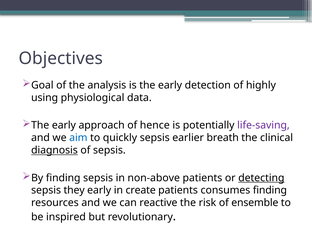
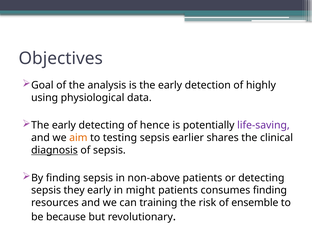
early approach: approach -> detecting (102, 125)
aim colour: blue -> orange (78, 138)
quickly: quickly -> testing (120, 138)
breath: breath -> shares (223, 138)
detecting underline: present -> none (261, 178)
create: create -> might (141, 190)
reactive: reactive -> training (158, 203)
inspired: inspired -> because (66, 217)
